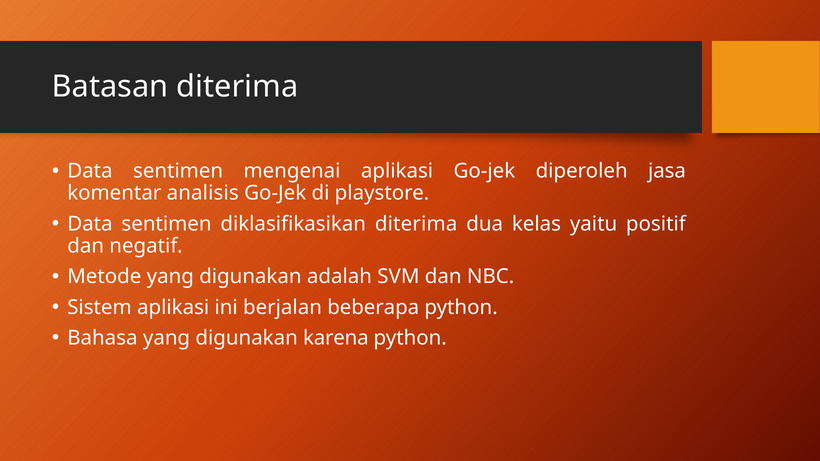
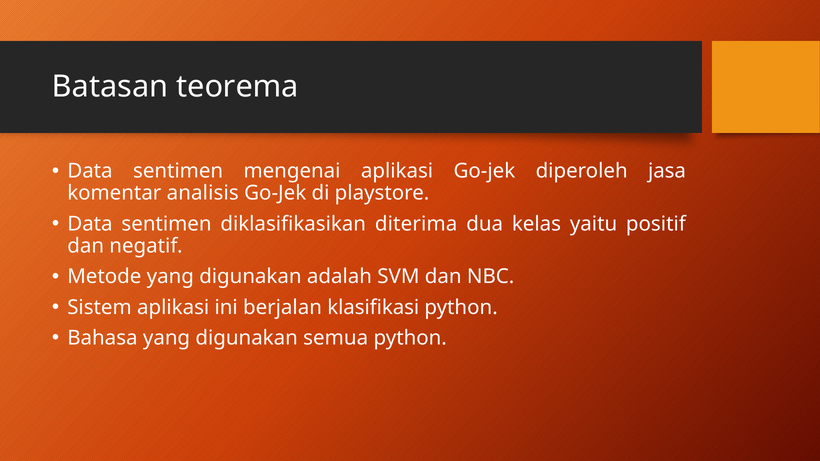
Batasan diterima: diterima -> teorema (237, 87)
beberapa: beberapa -> klasifikasi (373, 307)
karena: karena -> semua (336, 338)
